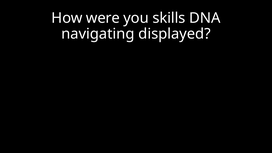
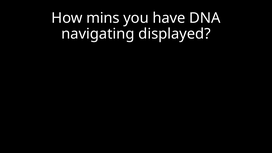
were: were -> mins (103, 18)
skills: skills -> have (169, 18)
